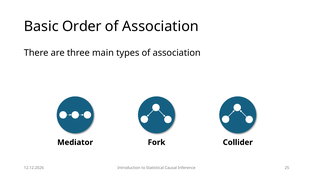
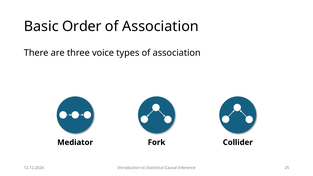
main: main -> voice (103, 53)
